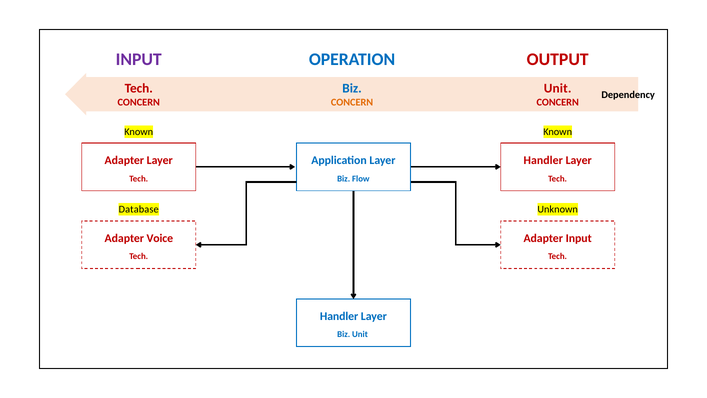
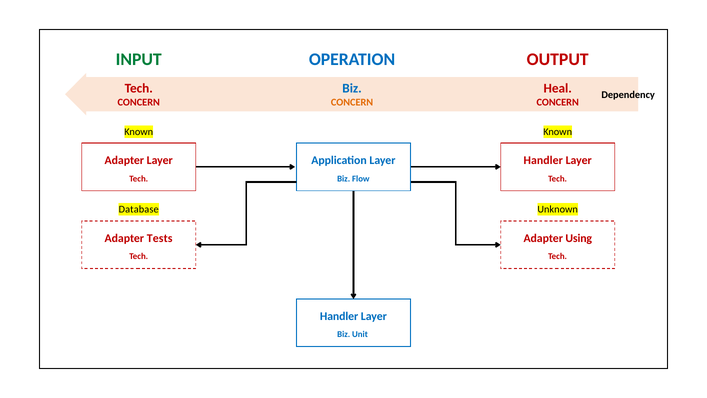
INPUT colour: purple -> green (139, 59)
Unit: Unit -> Heal (558, 88)
Voice: Voice -> Tests (160, 238)
Adapter Input: Input -> Using (579, 238)
